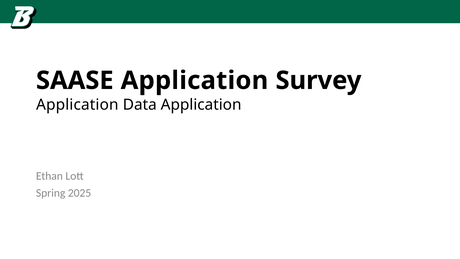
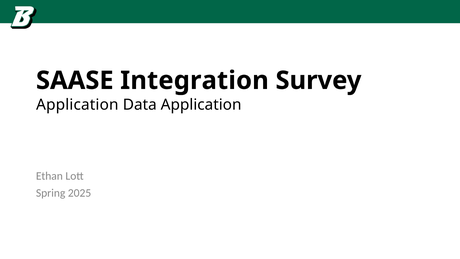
SAASE Application: Application -> Integration (195, 80)
